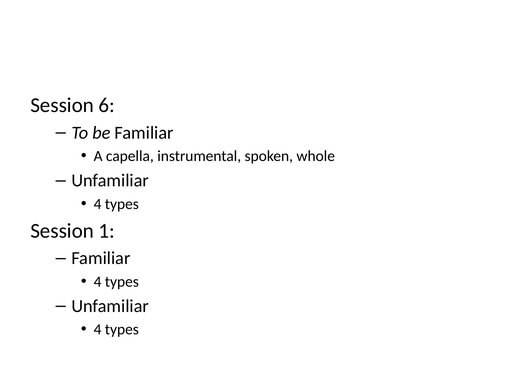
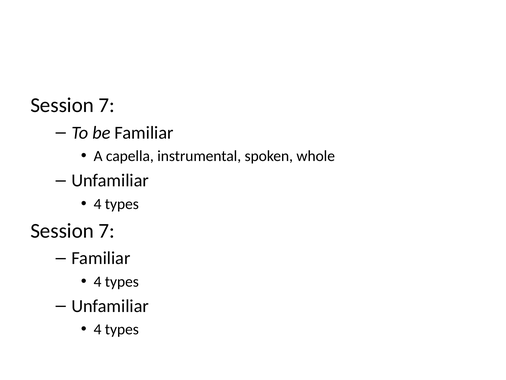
6: 6 -> 7 (107, 105)
1: 1 -> 7 (107, 231)
